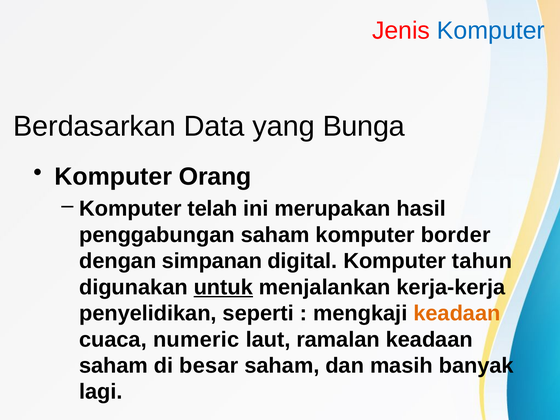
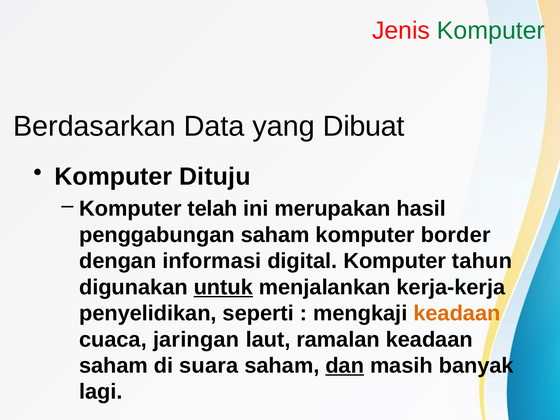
Komputer colour: blue -> green (491, 31)
Bunga: Bunga -> Dibuat (364, 126)
Orang: Orang -> Dituju (215, 177)
simpanan: simpanan -> informasi (212, 261)
numeric: numeric -> jaringan (196, 339)
besar: besar -> suara (209, 366)
dan underline: none -> present (345, 366)
